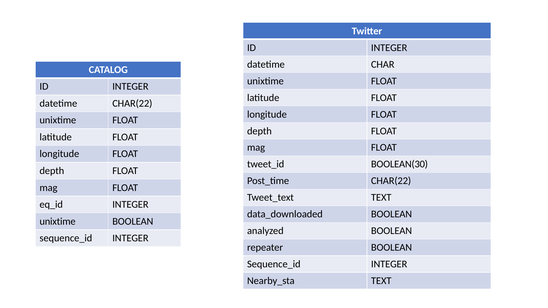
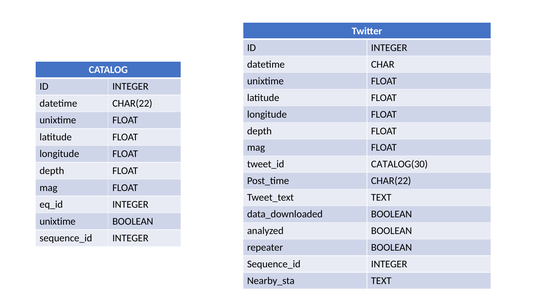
BOOLEAN(30: BOOLEAN(30 -> CATALOG(30 (399, 164)
